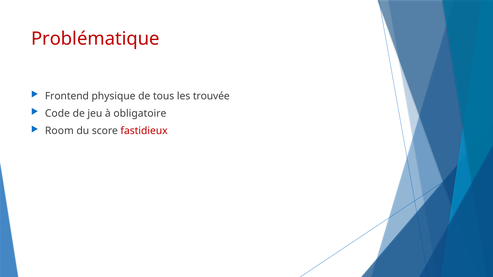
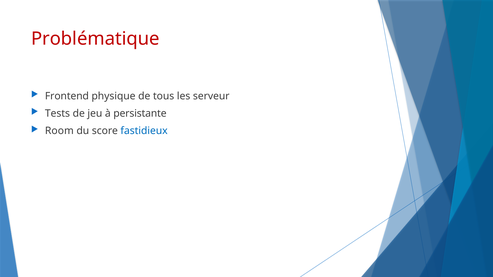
trouvée: trouvée -> serveur (211, 96)
Code: Code -> Tests (57, 114)
obligatoire: obligatoire -> persistante (140, 114)
fastidieux colour: red -> blue (144, 131)
